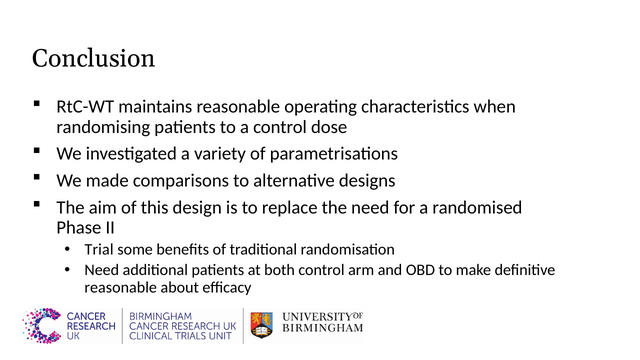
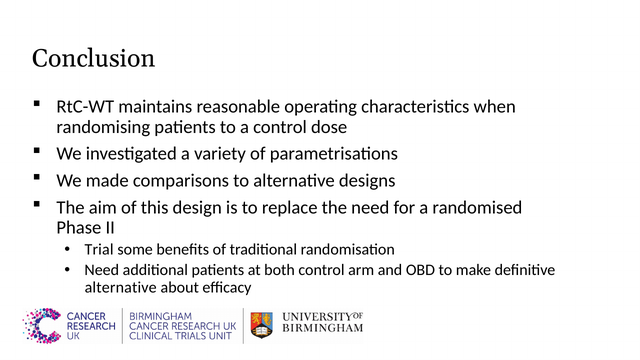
reasonable: reasonable -> alternative (121, 287)
